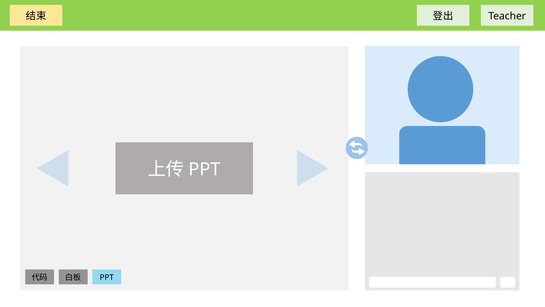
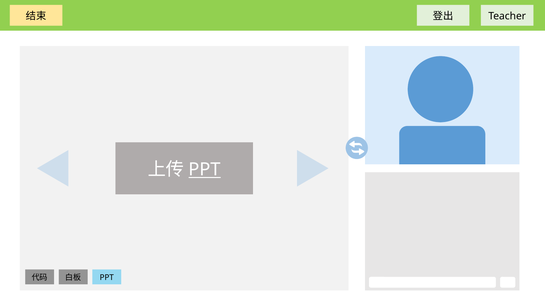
PPT underline: none -> present (205, 169)
